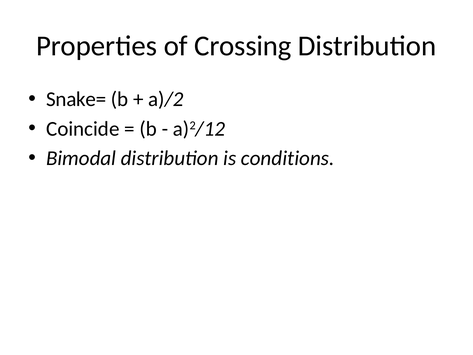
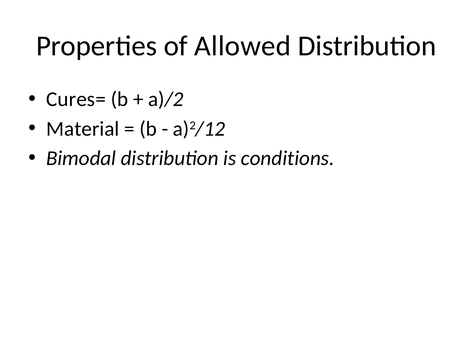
Crossing: Crossing -> Allowed (243, 46)
Snake=: Snake= -> Cures= (76, 99)
Coincide: Coincide -> Material (83, 129)
